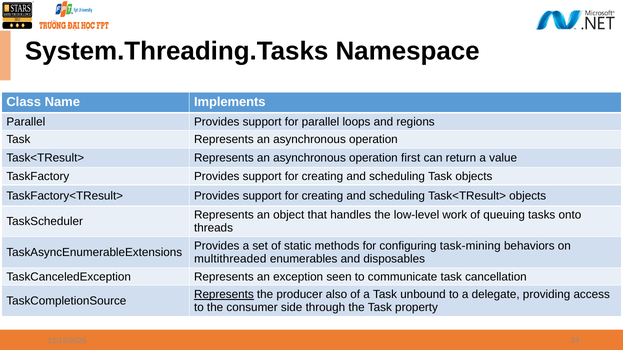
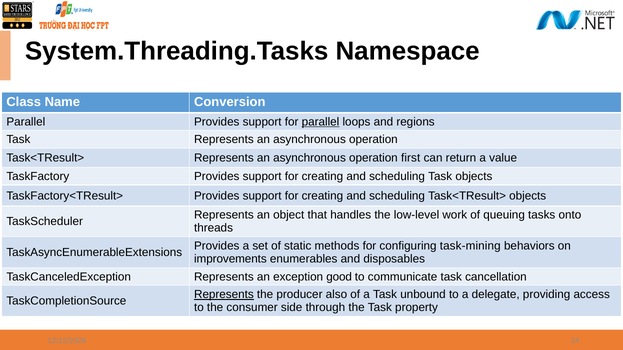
Implements: Implements -> Conversion (230, 102)
parallel underline: none -> present (320, 122)
multithreaded: multithreaded -> improvements (230, 259)
seen: seen -> good (339, 277)
